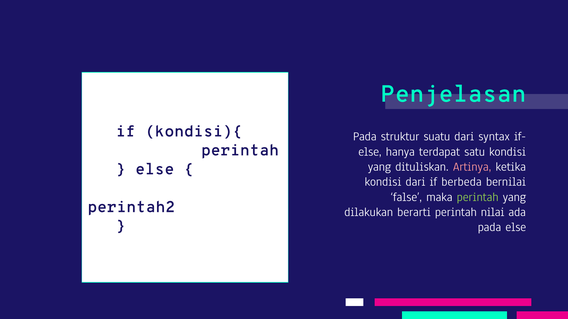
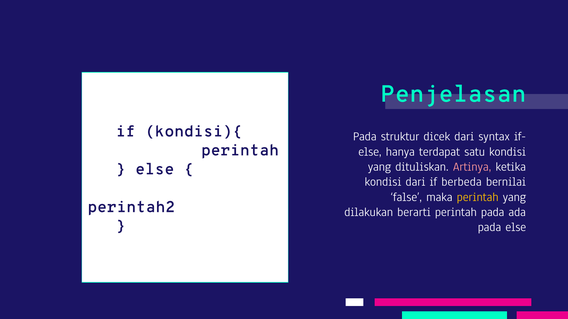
suatu: suatu -> dicek (437, 137)
perintah colour: light green -> yellow (478, 197)
perintah nilai: nilai -> pada (493, 212)
